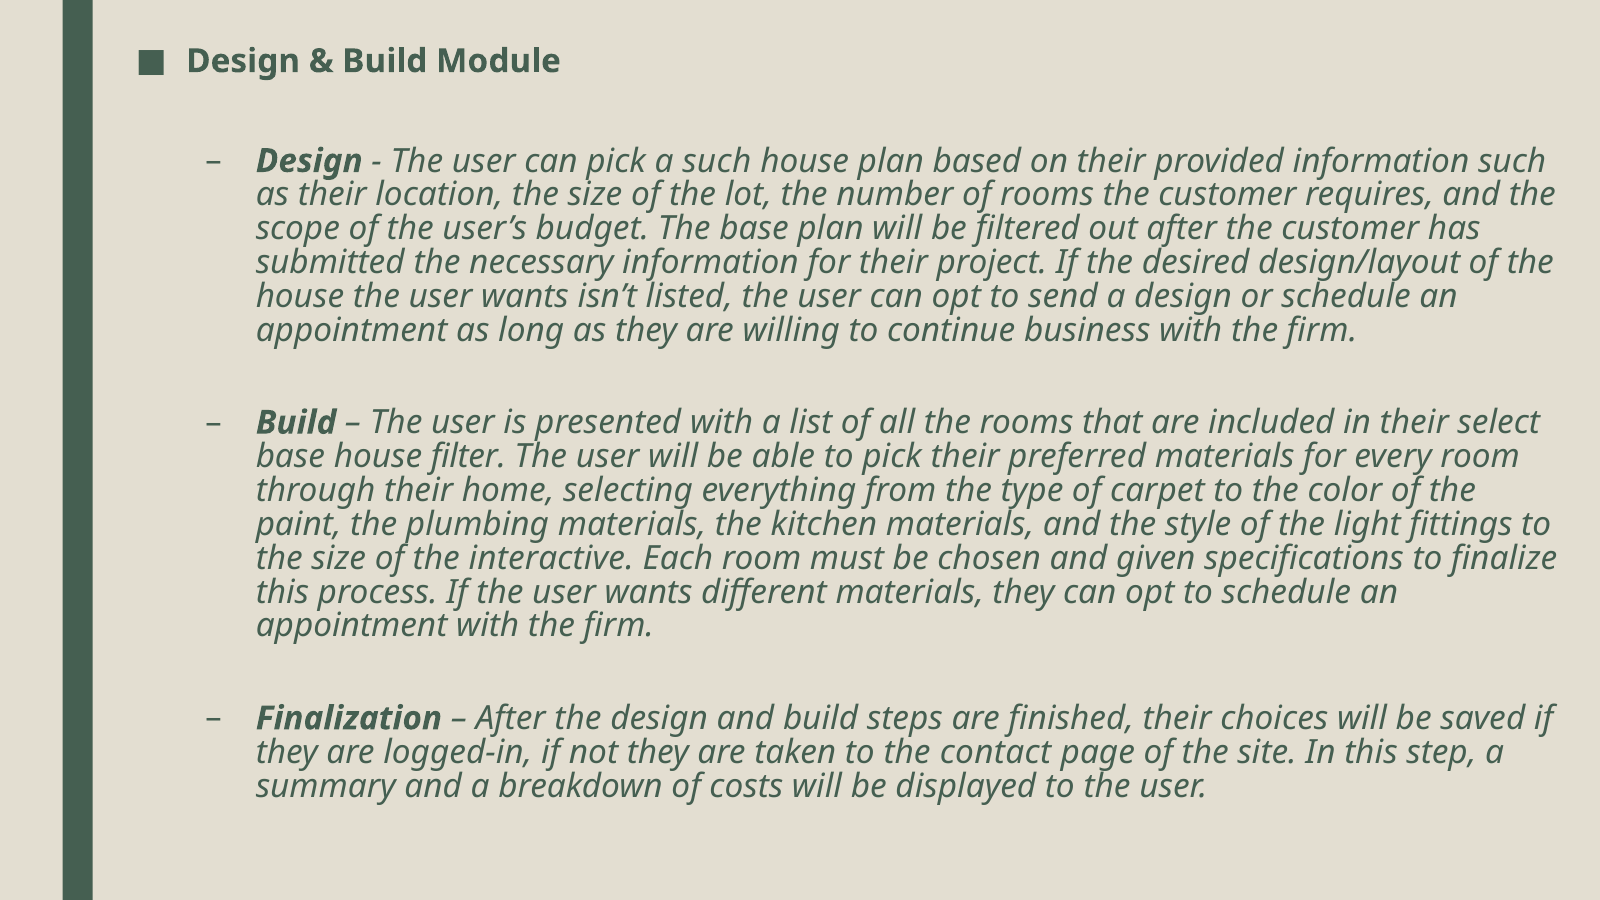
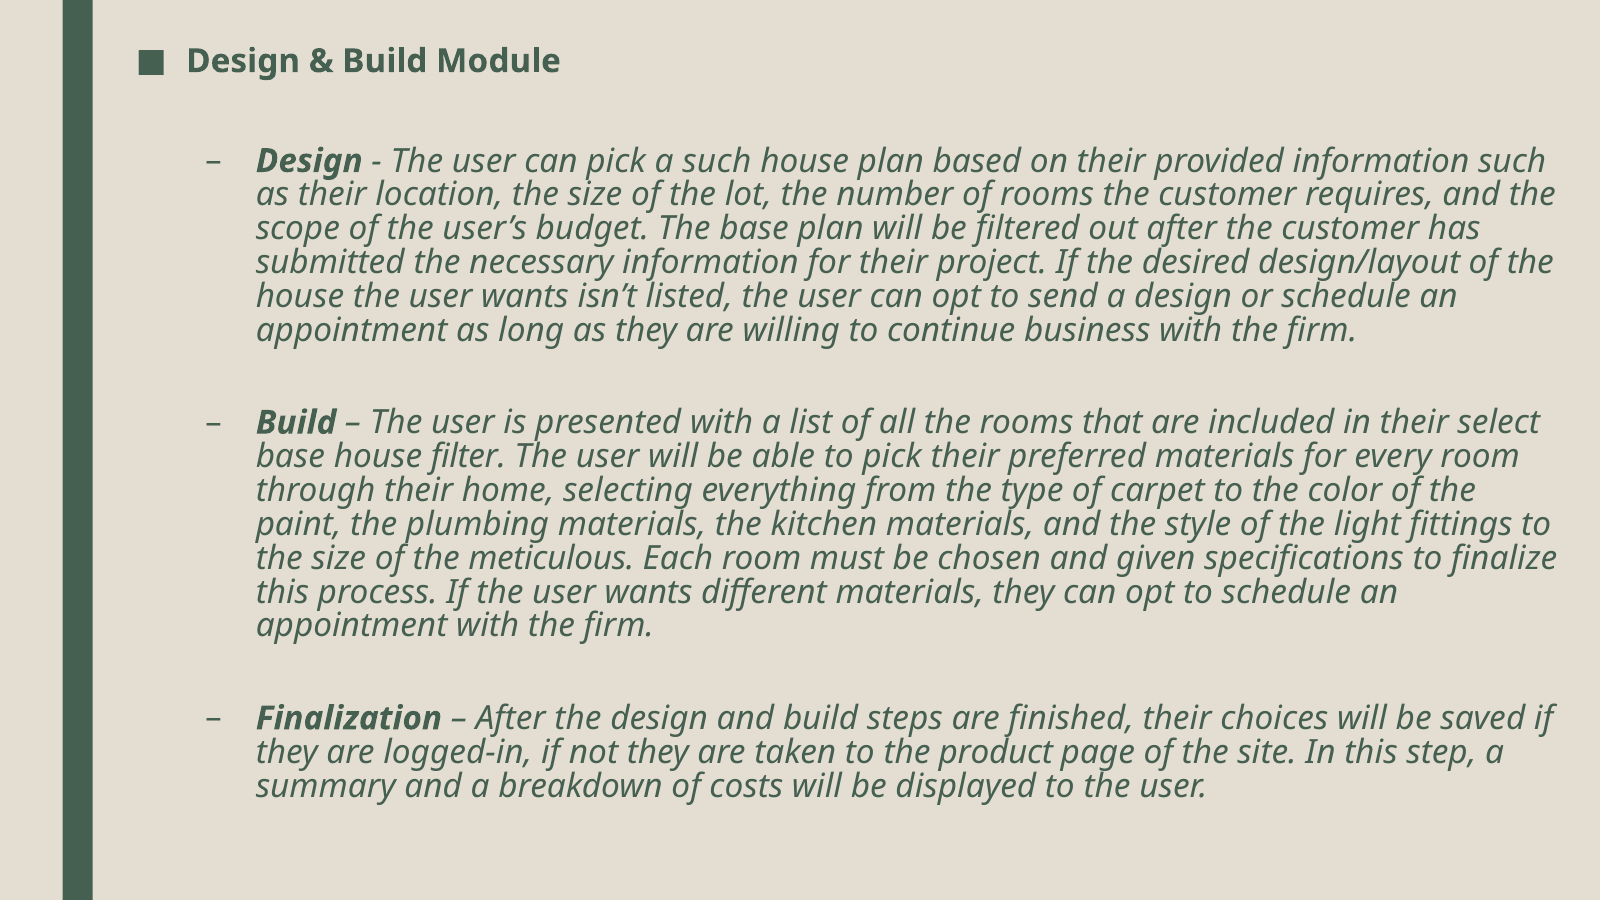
interactive: interactive -> meticulous (551, 558)
contact: contact -> product (996, 752)
